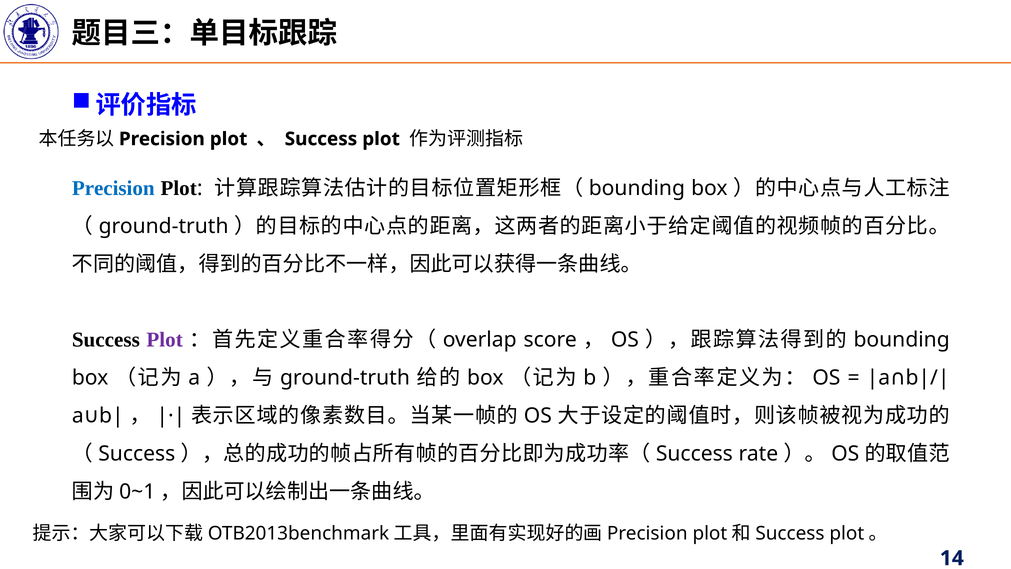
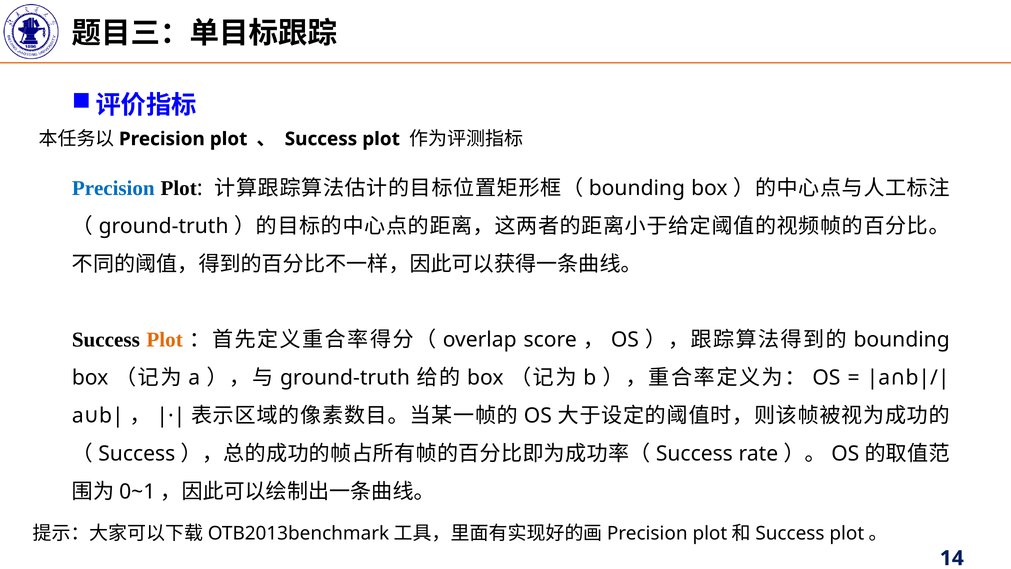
Plot colour: purple -> orange (165, 340)
